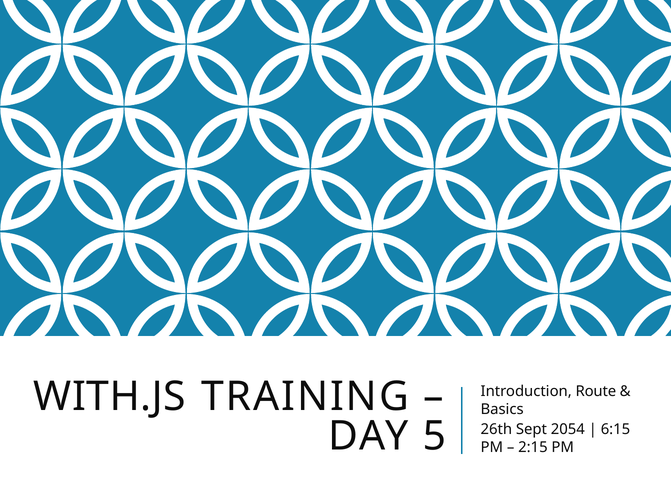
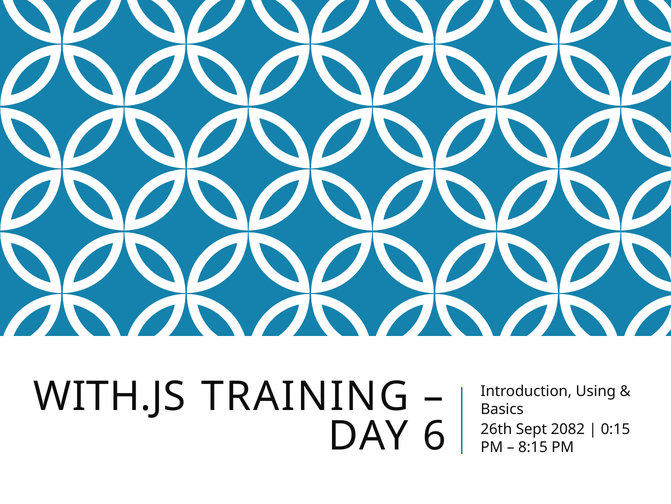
Route: Route -> Using (596, 391)
5: 5 -> 6 (434, 436)
2054: 2054 -> 2082 (568, 429)
6:15: 6:15 -> 0:15 (615, 429)
2:15: 2:15 -> 8:15 (533, 446)
